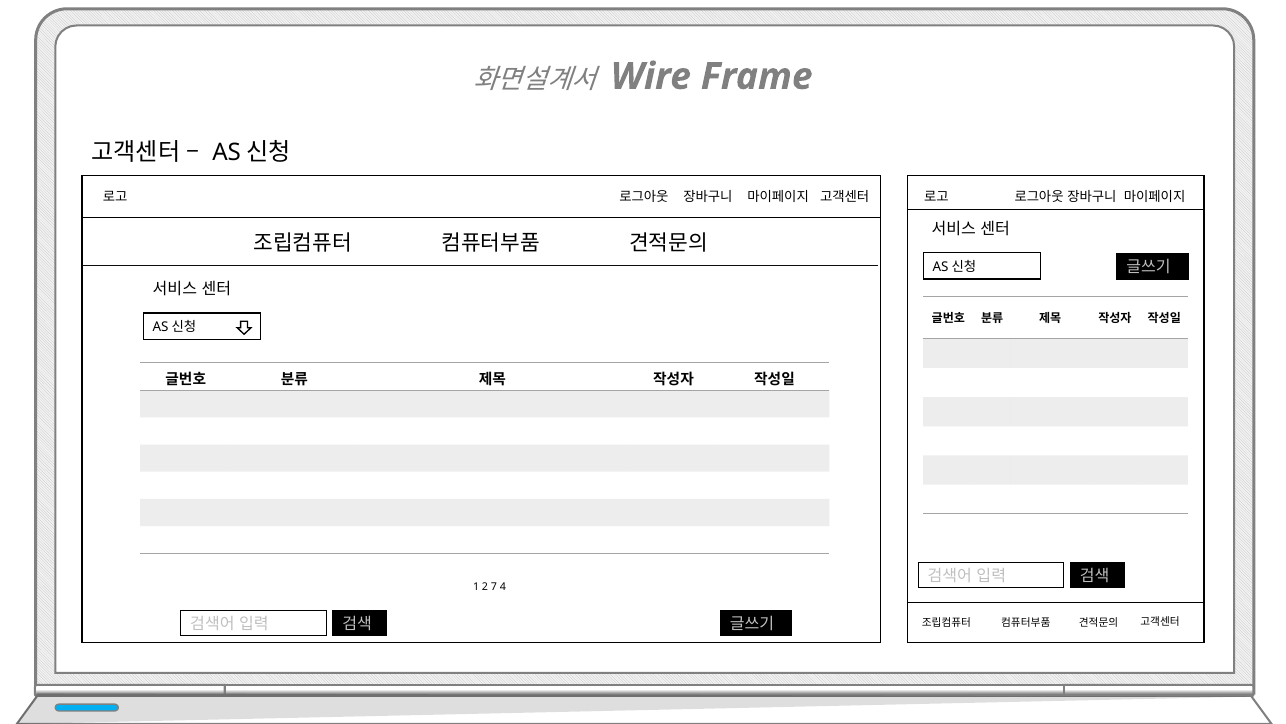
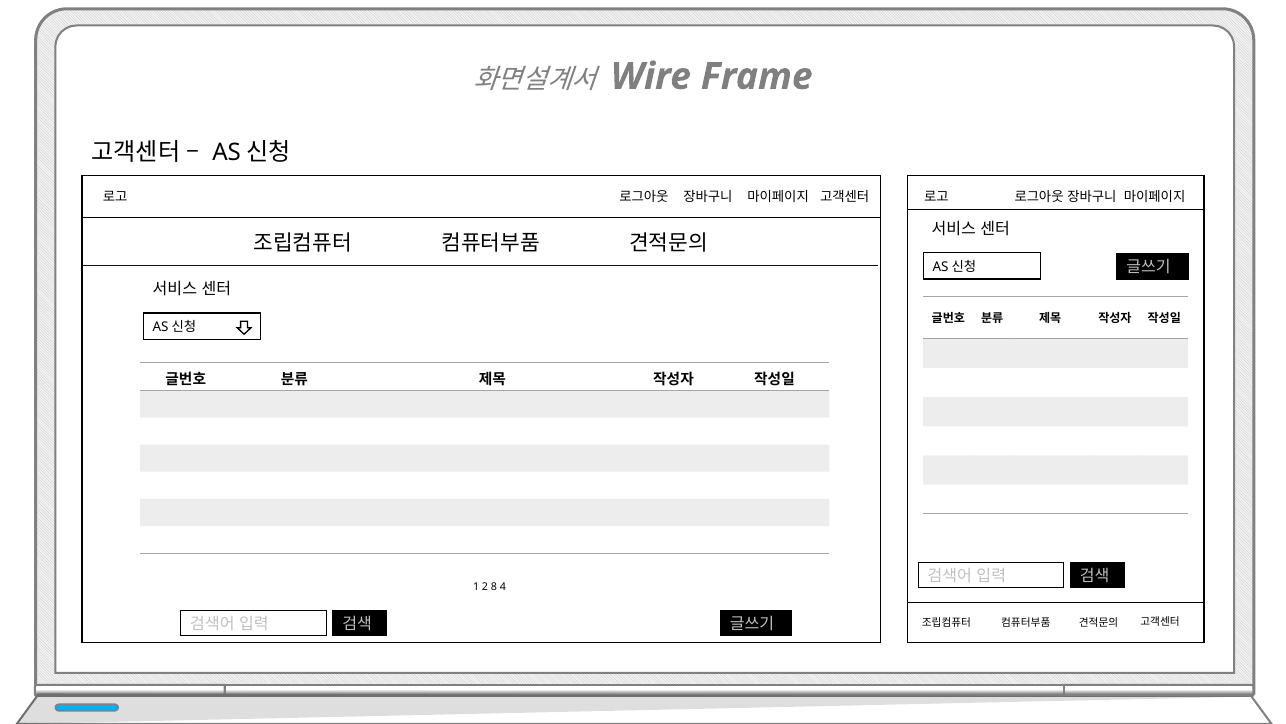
7: 7 -> 8 (494, 586)
